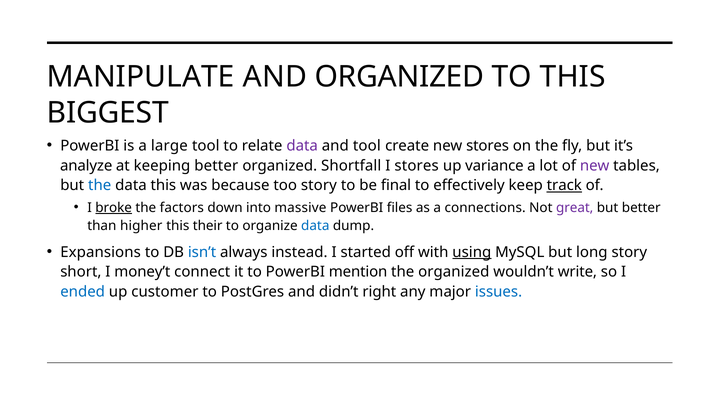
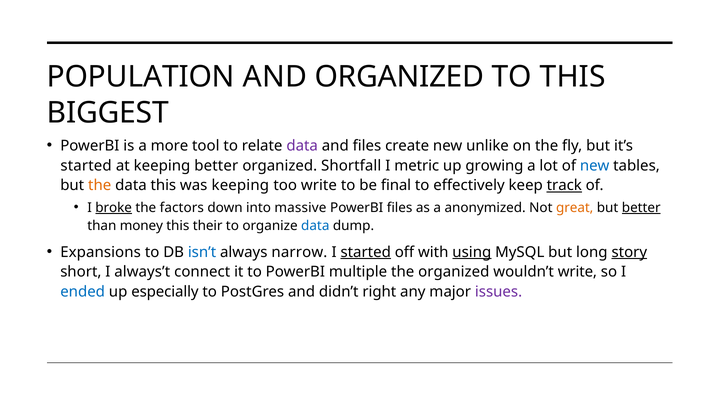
MANIPULATE: MANIPULATE -> POPULATION (141, 77)
large: large -> more (169, 146)
and tool: tool -> files (367, 146)
new stores: stores -> unlike (488, 146)
analyze: analyze -> started (86, 166)
I stores: stores -> metric (417, 166)
variance: variance -> growing (494, 166)
new colour: purple -> blue (595, 166)
the colour: blue -> orange (100, 185)
was because: because -> keeping (240, 185)
too story: story -> write (319, 185)
connections: connections -> anonymized (485, 208)
great colour: purple -> orange (575, 208)
better underline: none -> present (641, 208)
higher: higher -> money (141, 226)
instead: instead -> narrow (299, 252)
started underline: none -> present (366, 252)
story underline: none -> present (629, 252)
money’t: money’t -> always’t (142, 272)
mention: mention -> multiple (358, 272)
customer: customer -> especially (165, 292)
issues colour: blue -> purple (499, 292)
